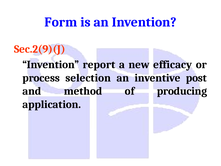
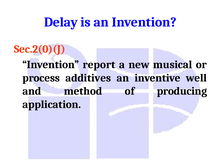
Form: Form -> Delay (61, 22)
Sec.2(9)(J: Sec.2(9)(J -> Sec.2(0)(J (40, 49)
efficacy: efficacy -> musical (173, 64)
selection: selection -> additives (88, 78)
post: post -> well (196, 78)
